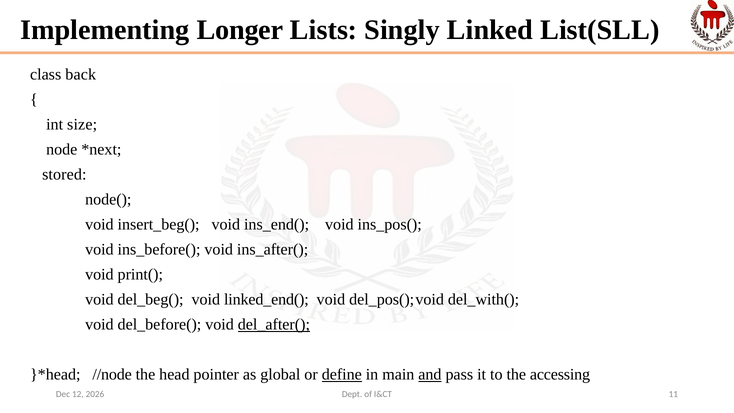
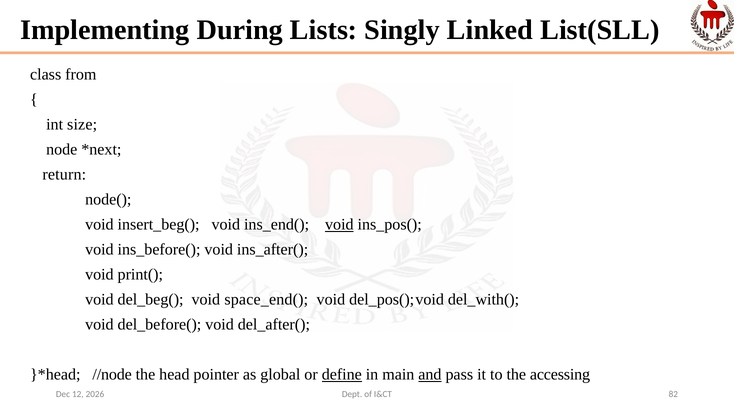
Longer: Longer -> During (240, 30)
back: back -> from (81, 74)
stored: stored -> return (64, 174)
void underline: none -> present (339, 224)
linked_end(: linked_end( -> space_end( (266, 299)
del_after( underline: present -> none (274, 324)
11: 11 -> 82 (673, 394)
